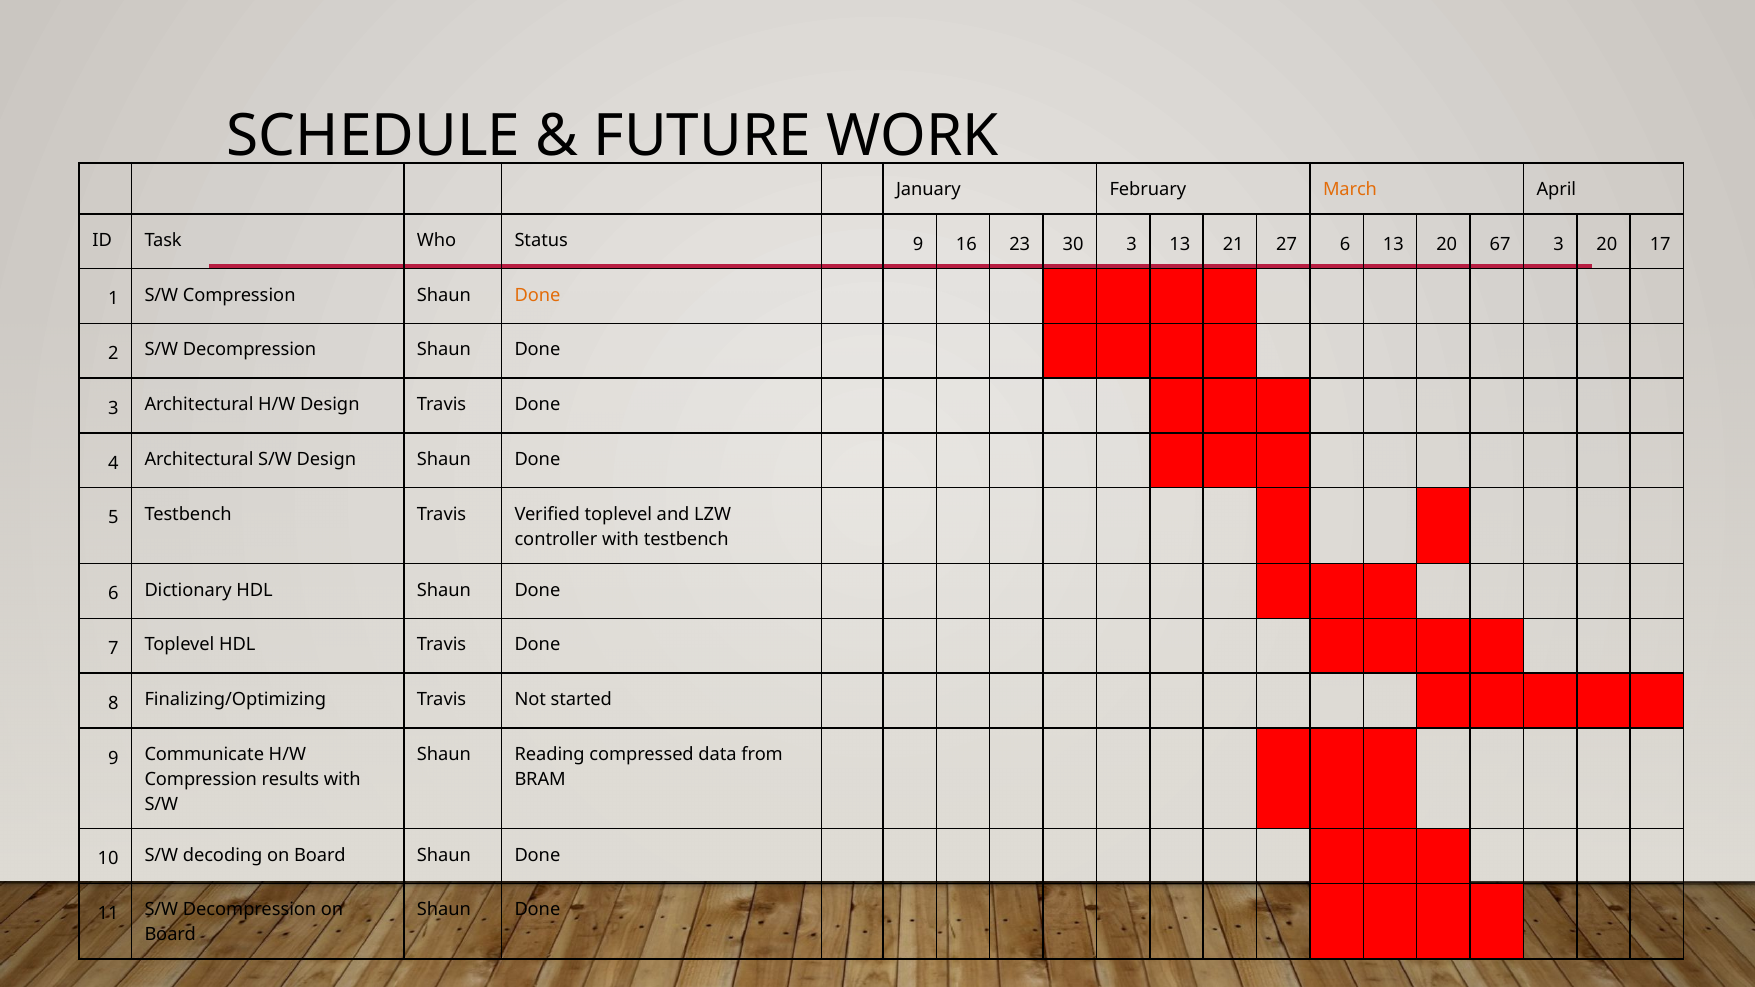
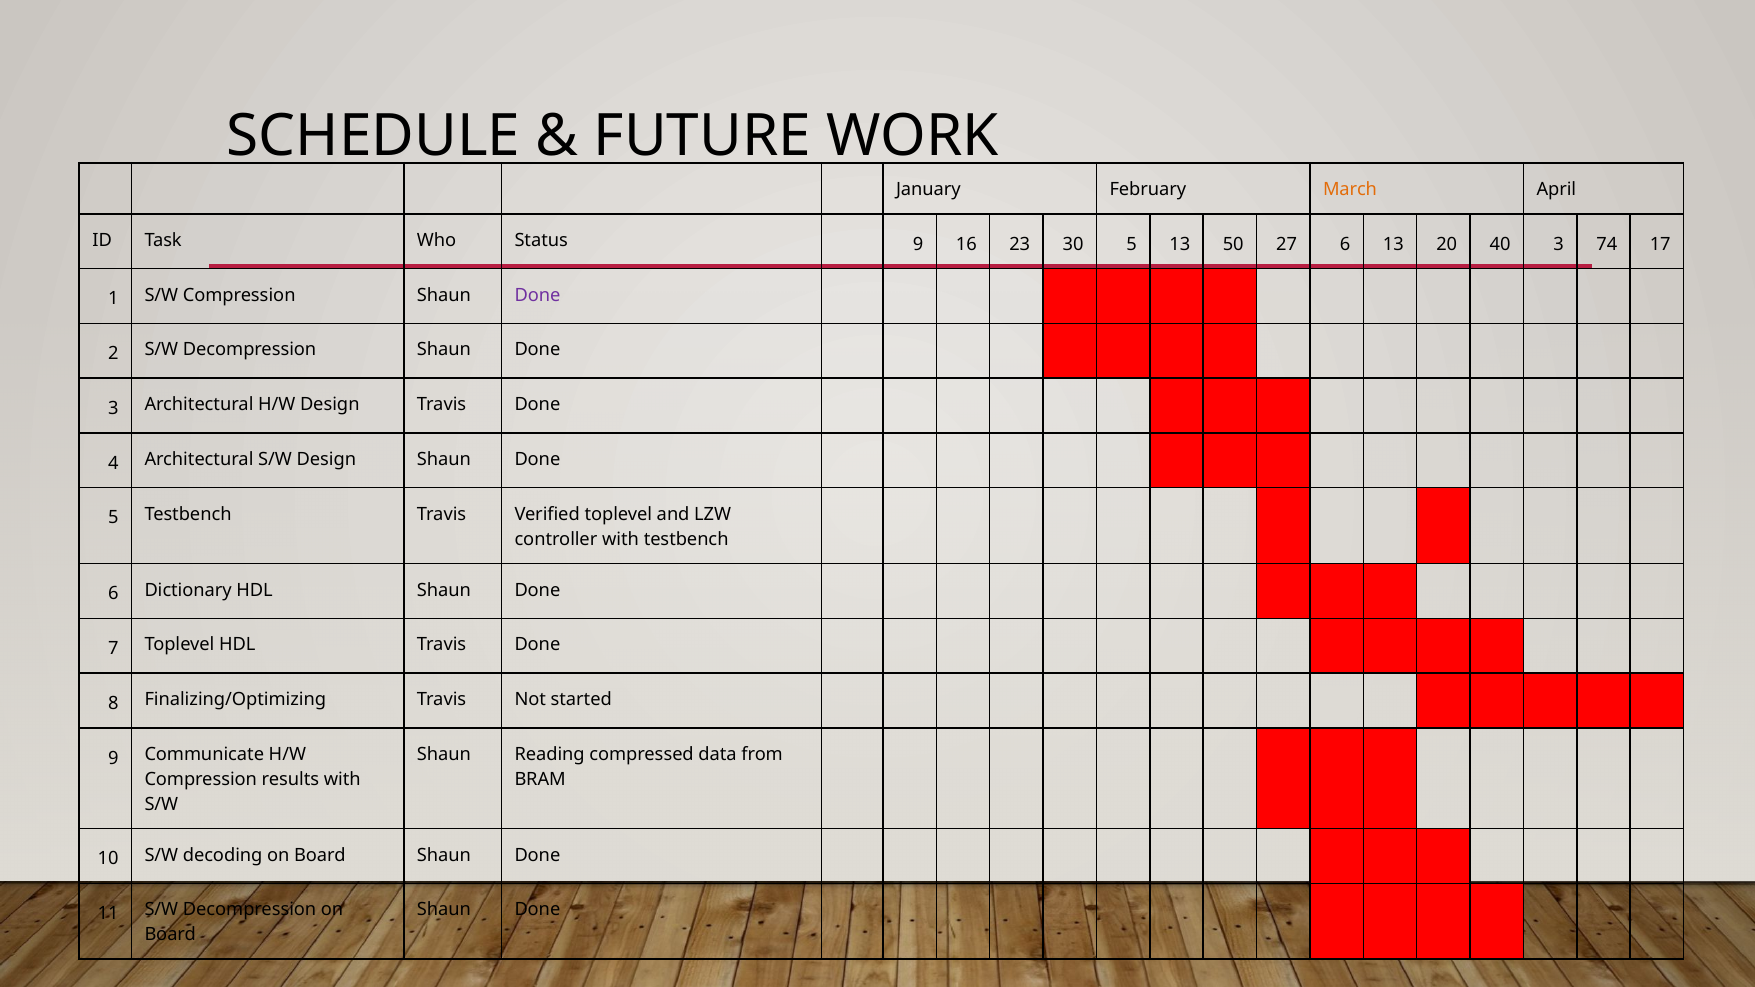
30 3: 3 -> 5 (1132, 244)
21: 21 -> 50 (1233, 244)
67: 67 -> 40 (1500, 244)
3 20: 20 -> 74 (1607, 244)
Done colour: orange -> purple (538, 295)
